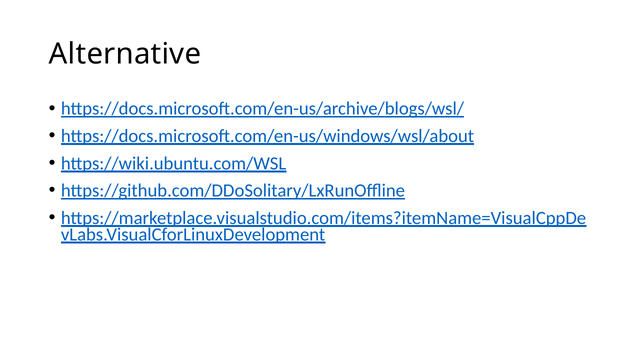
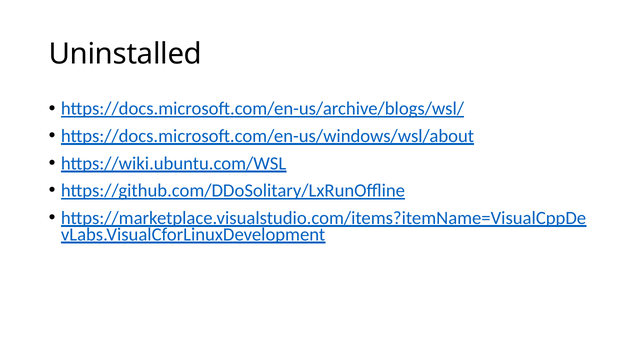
Alternative: Alternative -> Uninstalled (125, 54)
